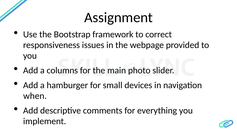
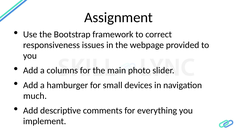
when: when -> much (35, 96)
